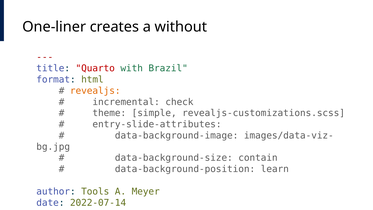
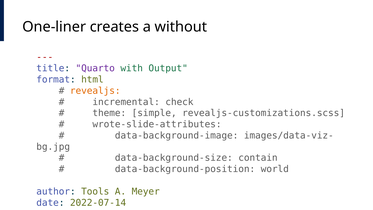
Quarto colour: red -> purple (95, 68)
Brazil: Brazil -> Output (168, 68)
entry-slide-attributes: entry-slide-attributes -> wrote-slide-attributes (157, 124)
learn: learn -> world (275, 169)
